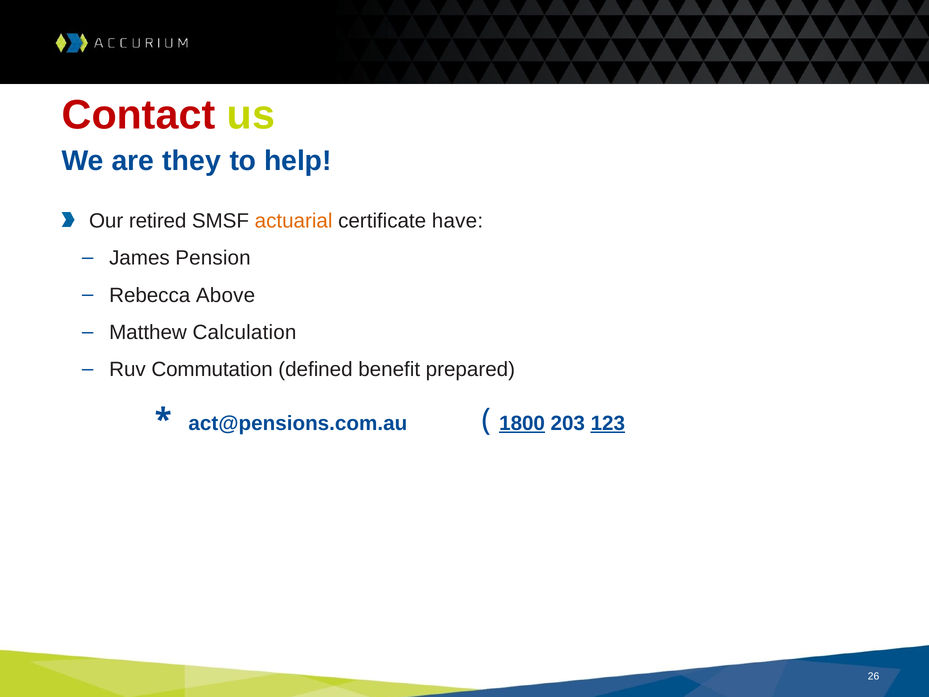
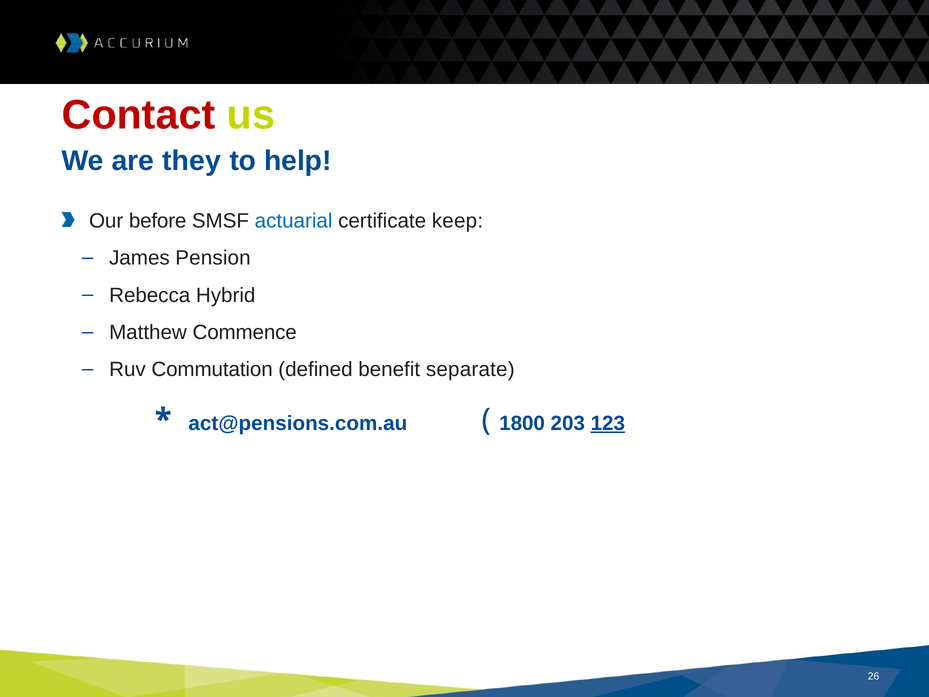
retired: retired -> before (158, 221)
actuarial colour: orange -> blue (294, 221)
have: have -> keep (457, 221)
Above: Above -> Hybrid (226, 295)
Calculation: Calculation -> Commence (245, 332)
prepared: prepared -> separate (470, 369)
1800 underline: present -> none (522, 423)
